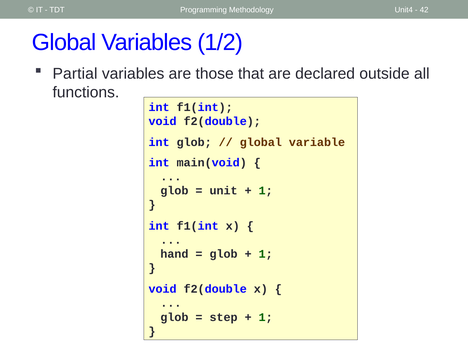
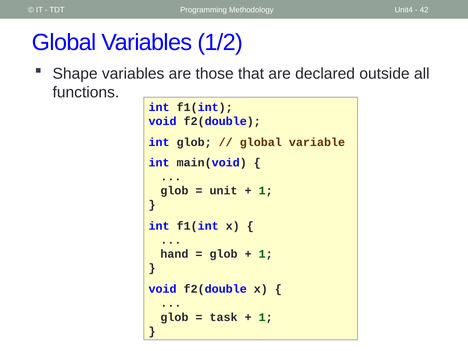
Partial: Partial -> Shape (75, 74)
step: step -> task (224, 317)
